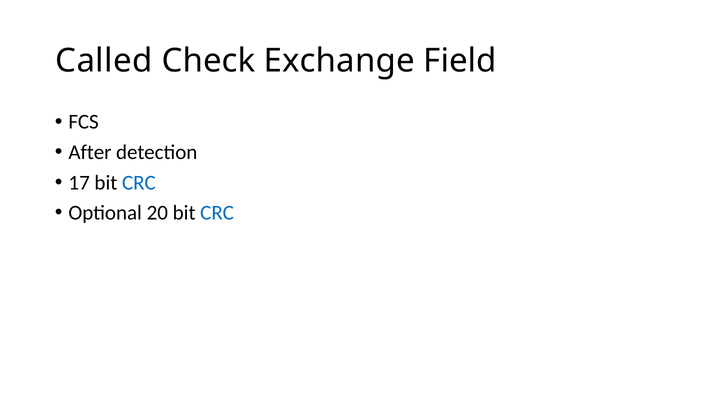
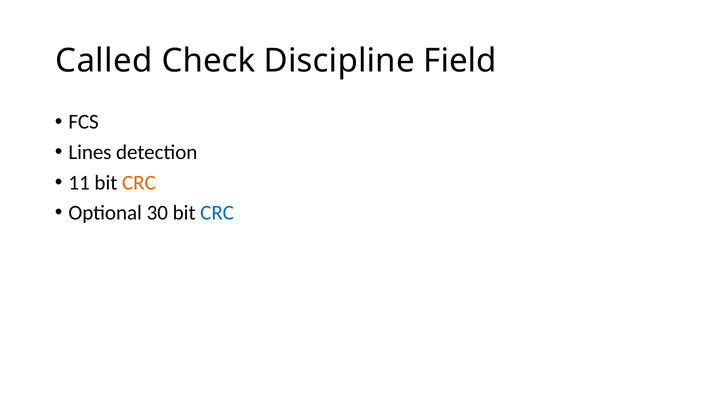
Exchange: Exchange -> Discipline (339, 61)
After: After -> Lines (90, 152)
17: 17 -> 11 (79, 182)
CRC colour: blue -> orange (139, 182)
20: 20 -> 30 (157, 213)
